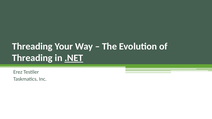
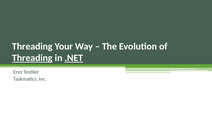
Threading underline: none -> present (32, 58)
